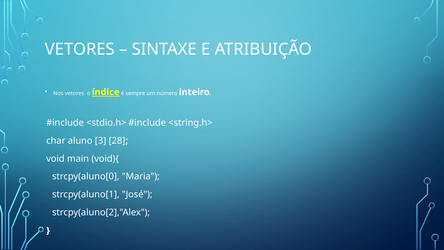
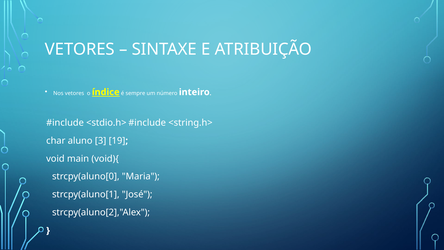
28: 28 -> 19 (117, 141)
